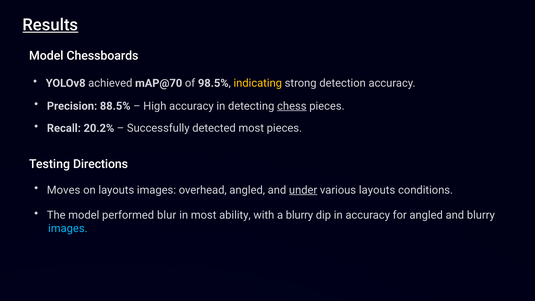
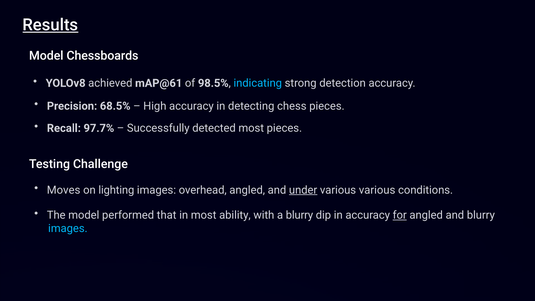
mAP@70: mAP@70 -> mAP@61 (159, 83)
indicating colour: yellow -> light blue (258, 83)
88.5%: 88.5% -> 68.5% (115, 106)
chess underline: present -> none (292, 106)
20.2%: 20.2% -> 97.7% (99, 128)
Directions: Directions -> Challenge (100, 164)
on layouts: layouts -> lighting (116, 190)
various layouts: layouts -> various (377, 190)
blur: blur -> that (167, 215)
for underline: none -> present (400, 215)
